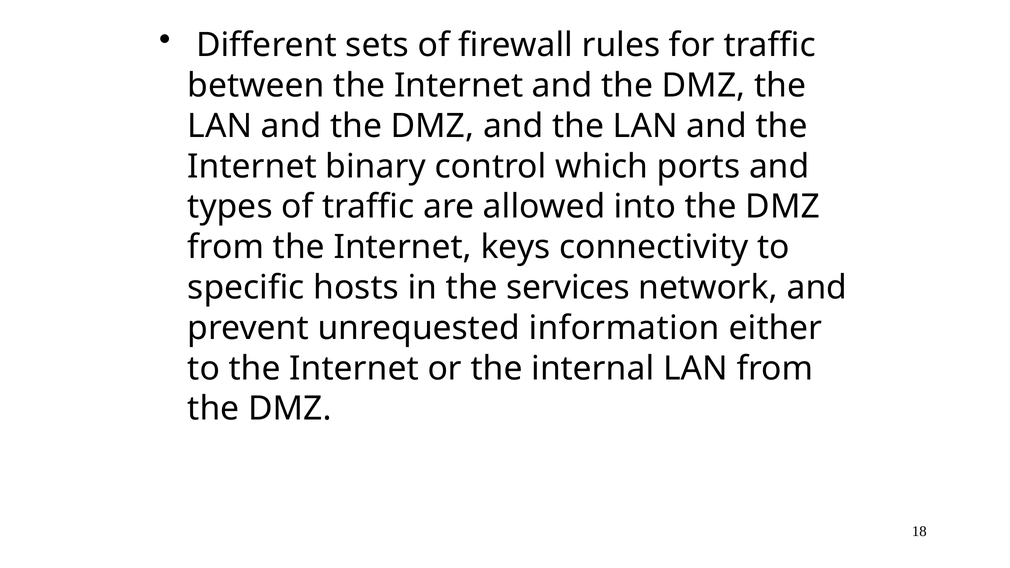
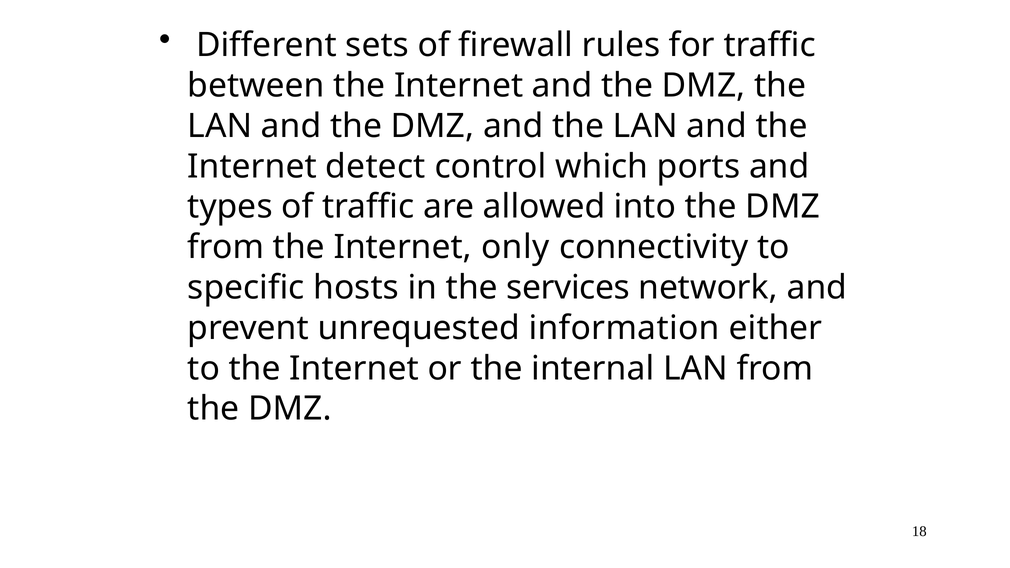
binary: binary -> detect (376, 167)
keys: keys -> only (515, 247)
